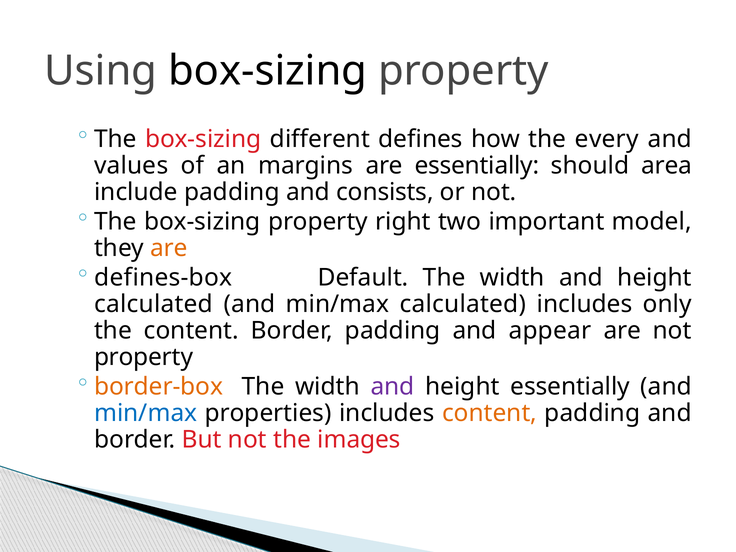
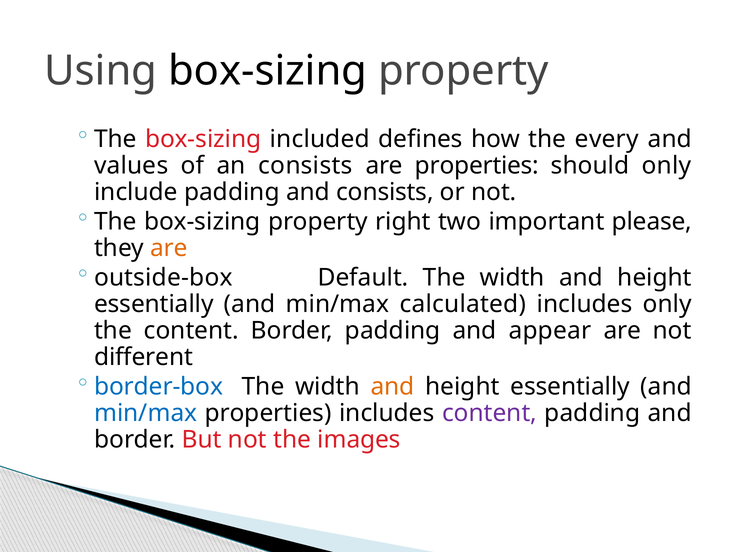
different: different -> included (320, 139)
an margins: margins -> consists (305, 166)
are essentially: essentially -> properties (477, 166)
should area: area -> only (667, 166)
model: model -> please (652, 222)
defines-box: defines-box -> outside-box (163, 278)
calculated: calculated -> essentially (154, 304)
property: property -> different (144, 357)
border-box colour: orange -> blue (159, 387)
and colour: purple -> orange (393, 387)
content colour: orange -> purple (490, 413)
